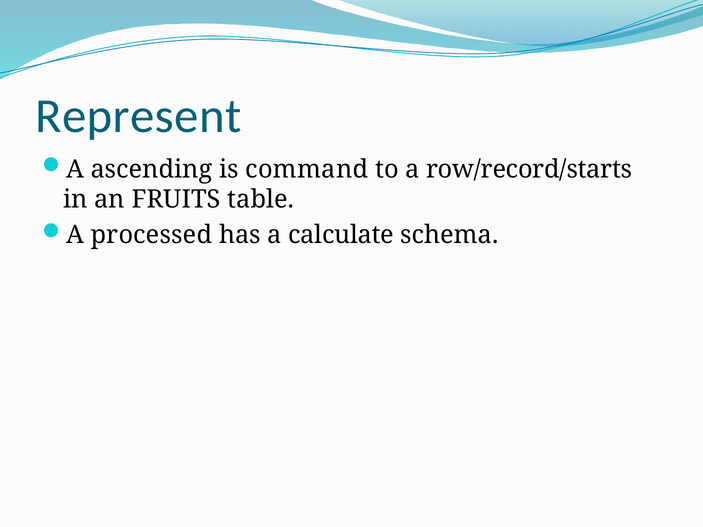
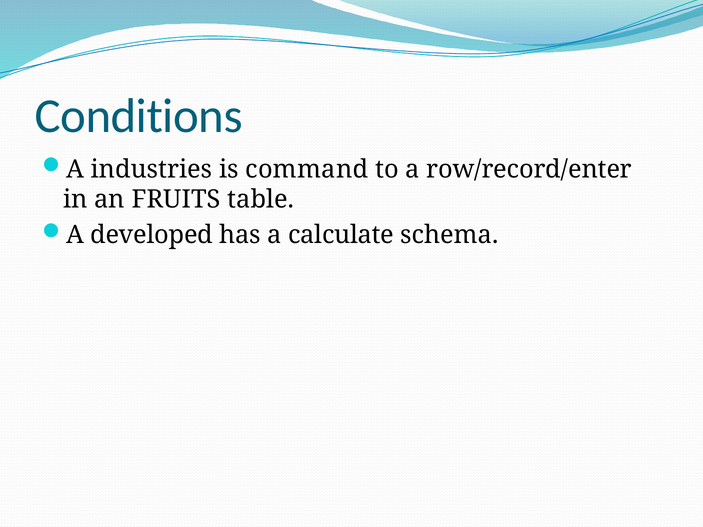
Represent: Represent -> Conditions (139, 116)
ascending: ascending -> industries (152, 169)
row/record/starts: row/record/starts -> row/record/enter (529, 169)
processed: processed -> developed (152, 235)
